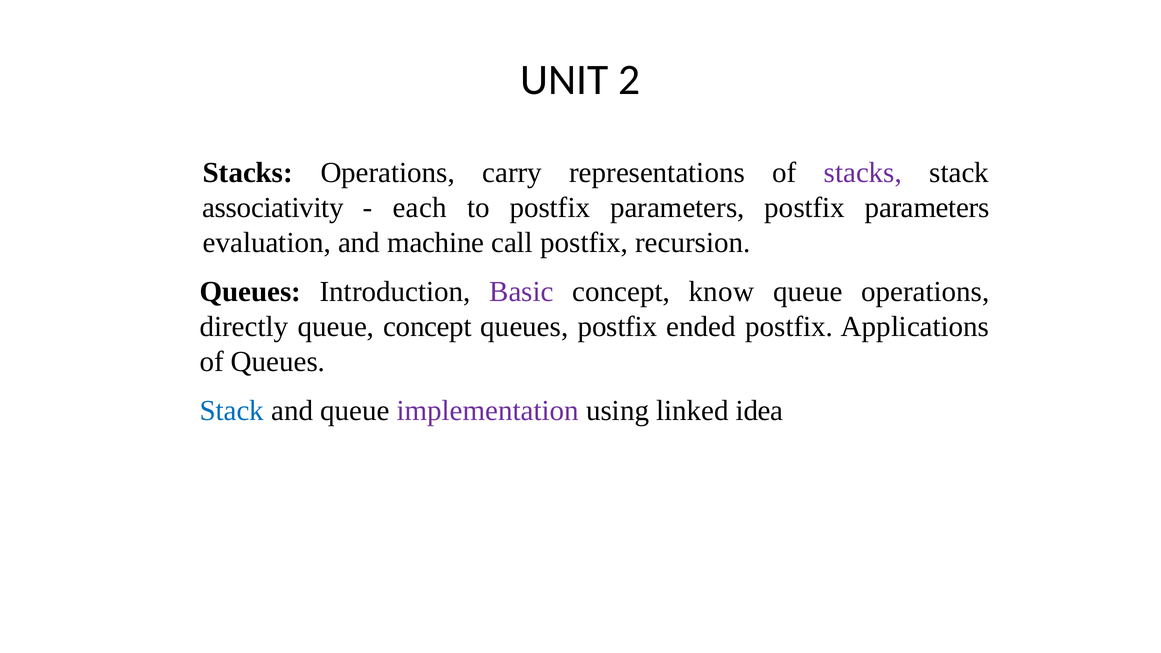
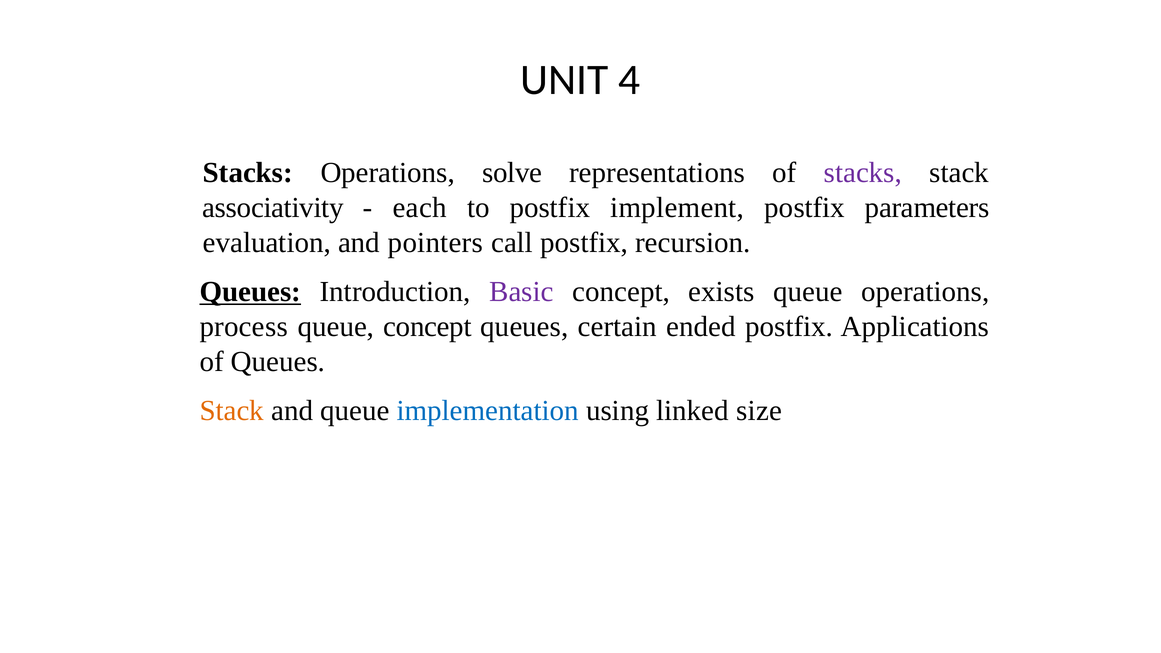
2: 2 -> 4 (629, 80)
carry: carry -> solve (512, 173)
to postfix parameters: parameters -> implement (677, 208)
machine: machine -> pointers (435, 242)
Queues underline: none -> present (250, 292)
know: know -> exists (722, 292)
directly: directly -> process (244, 327)
queues postfix: postfix -> certain (617, 327)
Stack colour: blue -> orange (232, 411)
implementation colour: purple -> blue (488, 411)
idea: idea -> size (759, 411)
